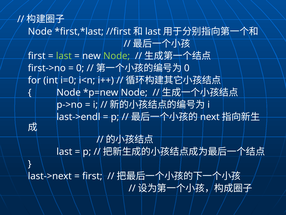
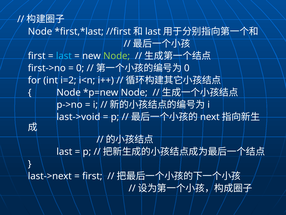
last colour: light green -> light blue (64, 56)
i=0: i=0 -> i=2 (68, 80)
last->endl: last->endl -> last->void (78, 117)
